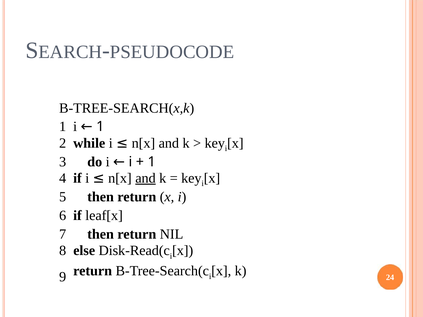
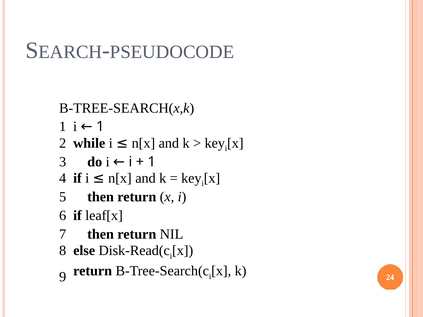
and underline: present -> none (146, 178)
